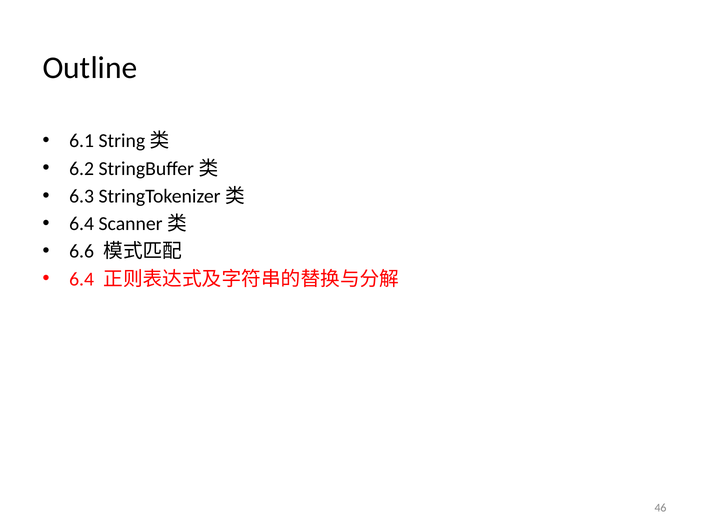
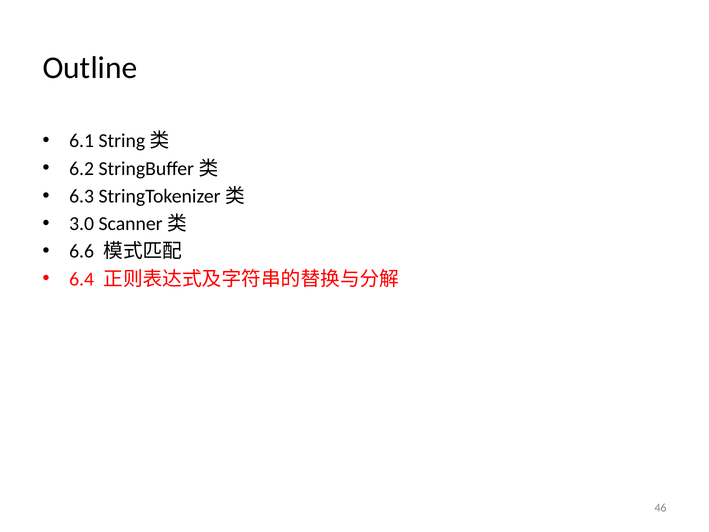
6.4: 6.4 -> 3.0 (82, 224)
